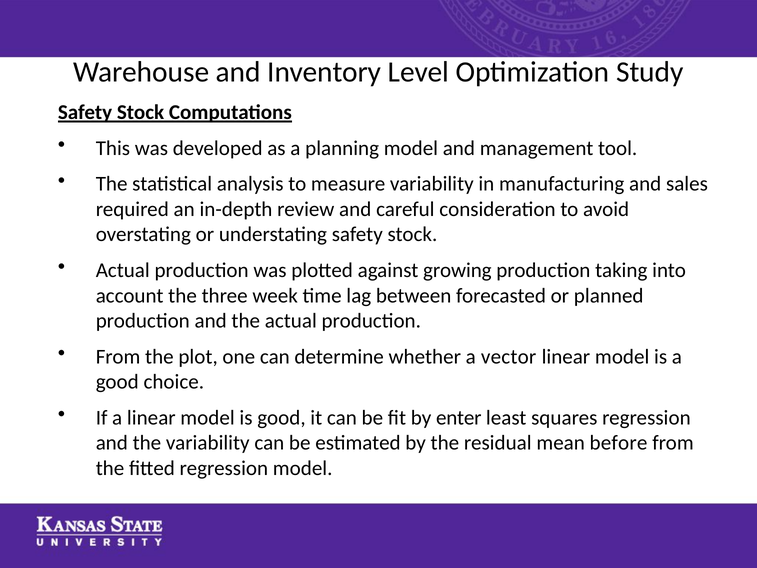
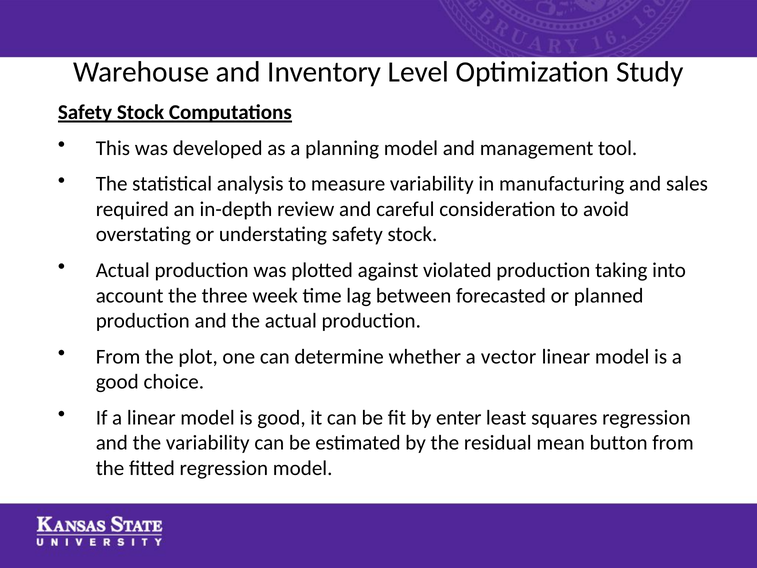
growing: growing -> violated (457, 270)
before: before -> button (619, 443)
